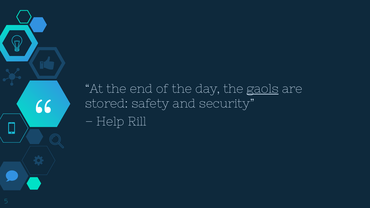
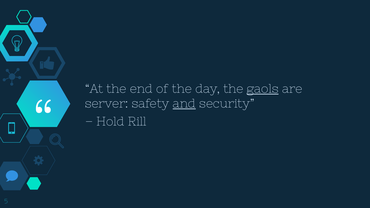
stored: stored -> server (107, 104)
and underline: none -> present (184, 104)
Help: Help -> Hold (110, 122)
